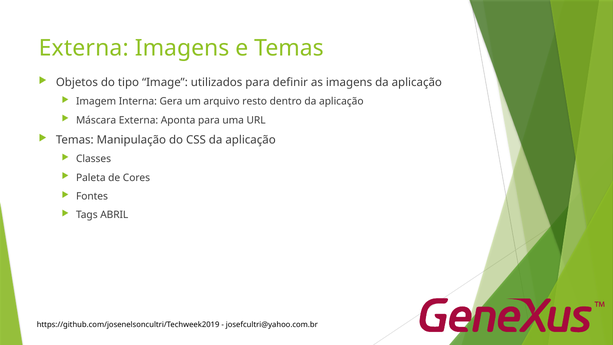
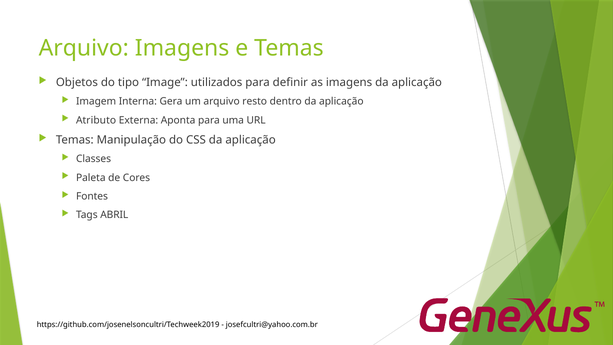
Externa: Externa -> Arquivo (84, 48)
Máscara: Máscara -> Atributo (96, 120)
